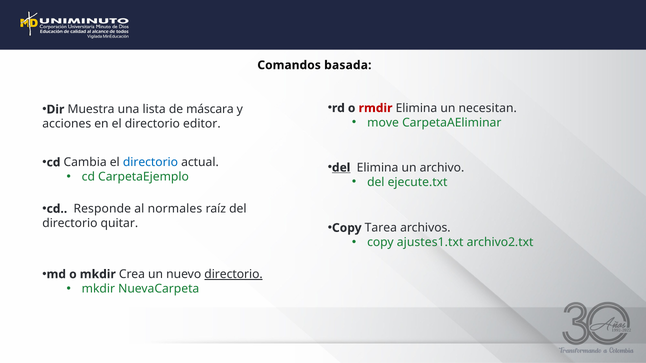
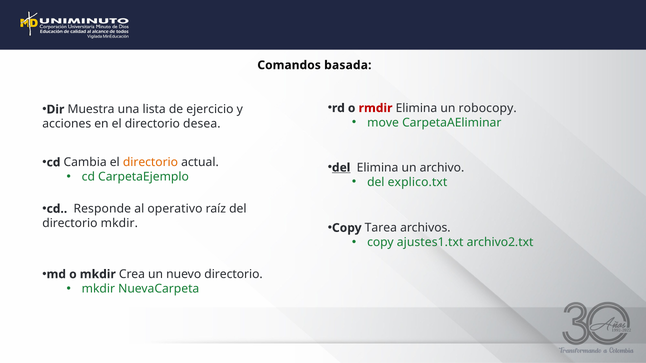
necesitan: necesitan -> robocopy (488, 108)
máscara: máscara -> ejercicio (210, 110)
editor: editor -> desea (202, 124)
directorio colour: blue -> orange (150, 163)
ejecute.txt: ejecute.txt -> explico.txt (417, 182)
normales: normales -> operativo (175, 209)
directorio quitar: quitar -> mkdir (119, 224)
directorio underline: present -> none (234, 275)
